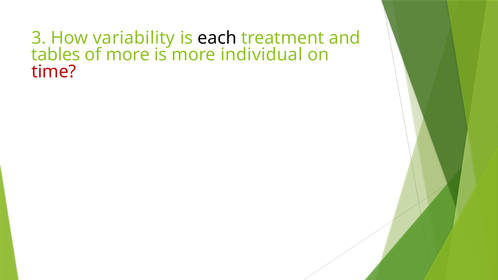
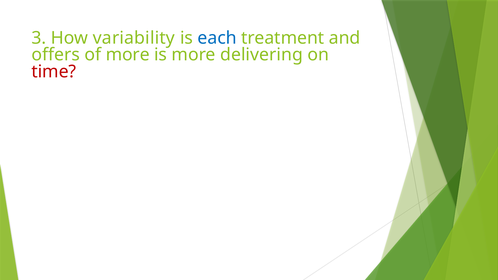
each colour: black -> blue (217, 38)
tables: tables -> offers (56, 55)
individual: individual -> delivering (262, 55)
